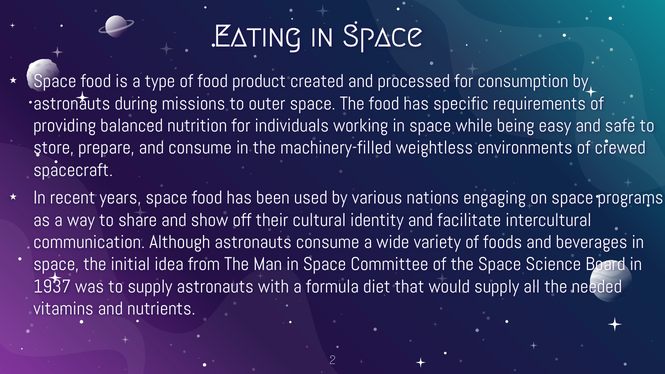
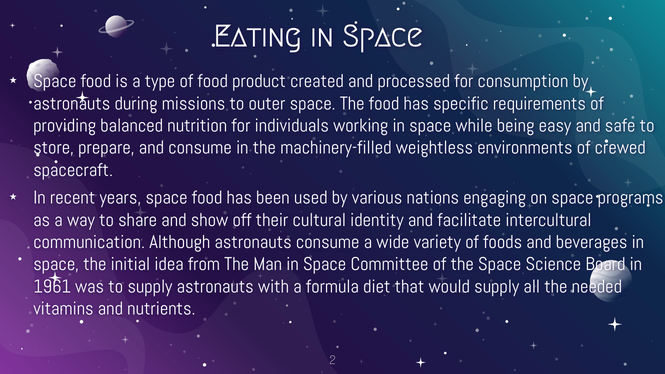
1937: 1937 -> 1961 (52, 287)
